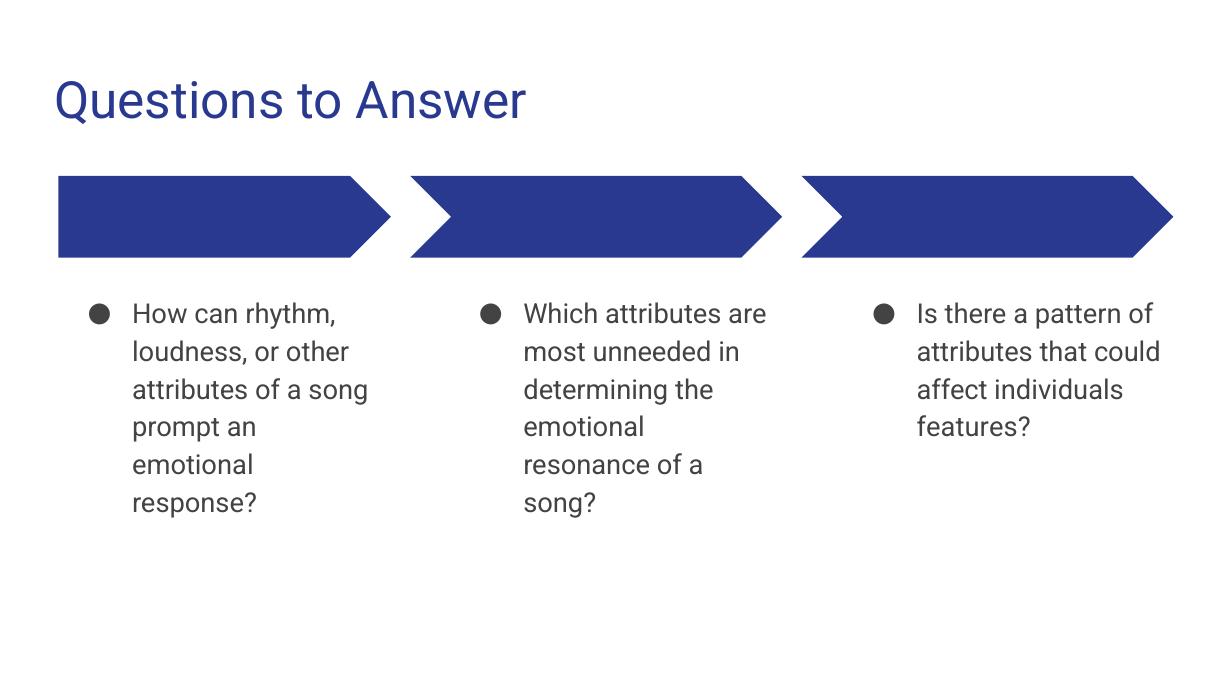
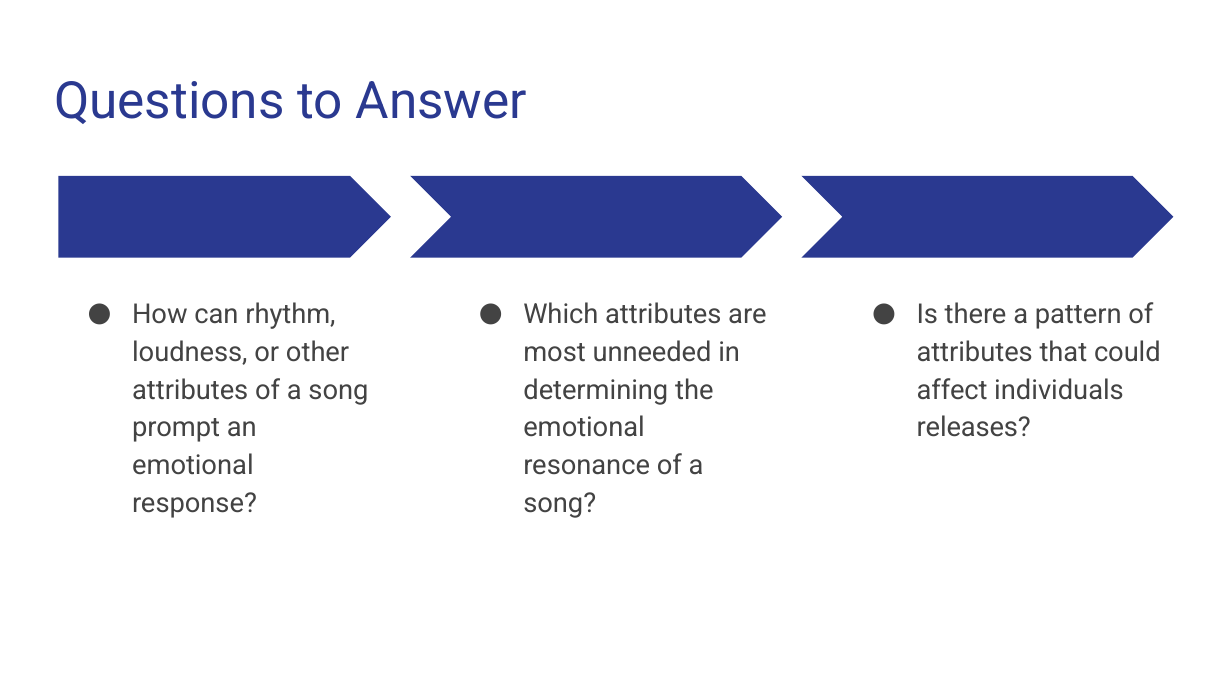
features: features -> releases (974, 428)
